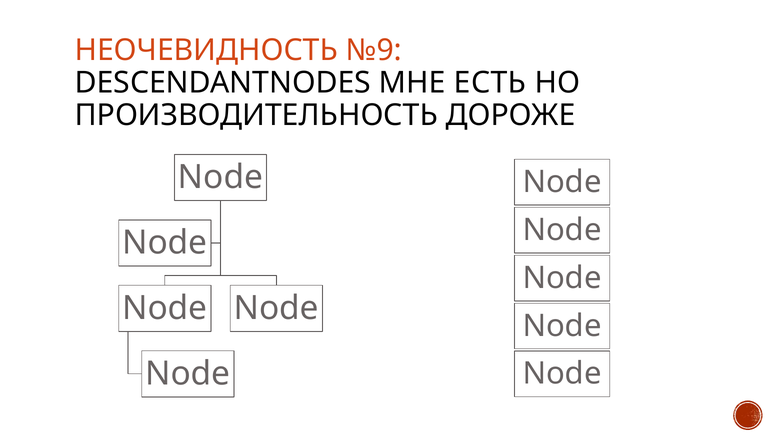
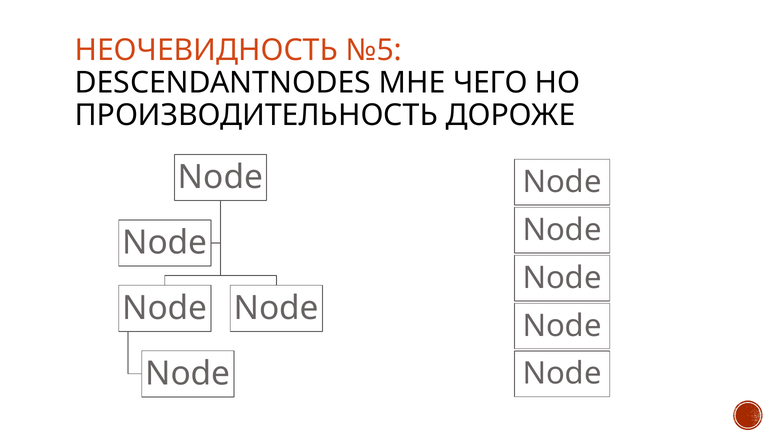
№9: №9 -> №5 (374, 50)
ЕСТЬ: ЕСТЬ -> ЧЕГО (490, 83)
